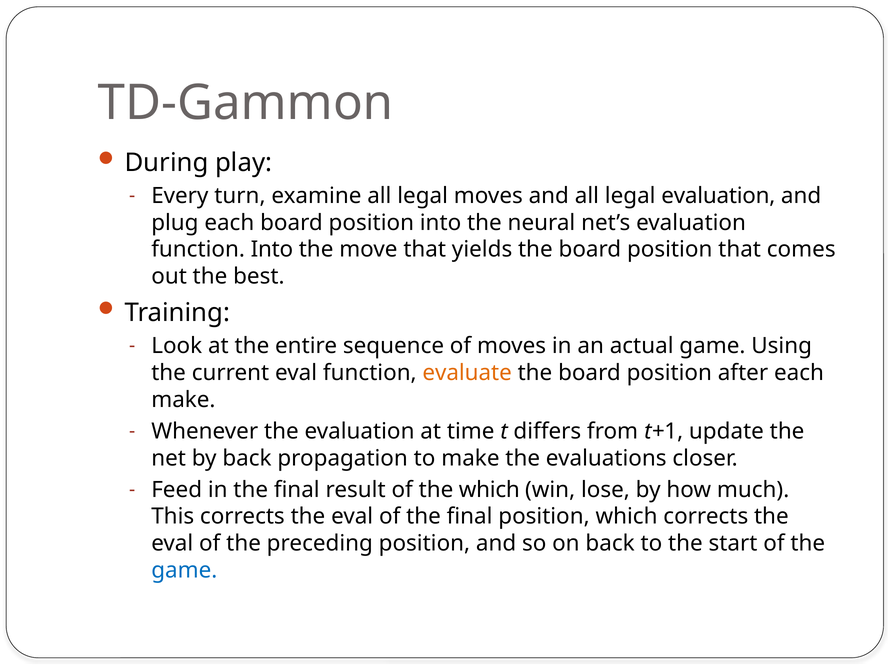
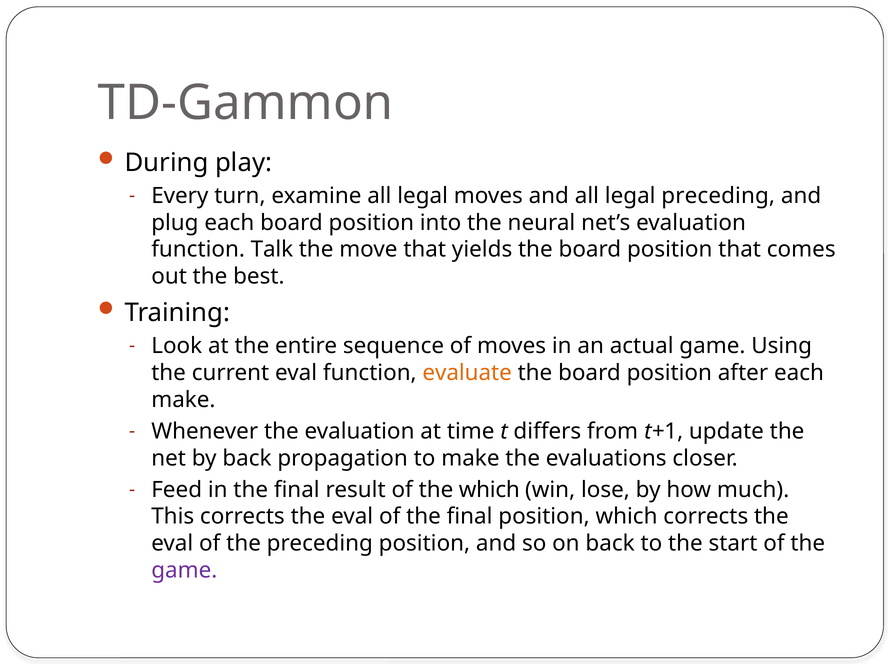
legal evaluation: evaluation -> preceding (718, 196)
function Into: Into -> Talk (272, 250)
game colour: blue -> purple (184, 571)
